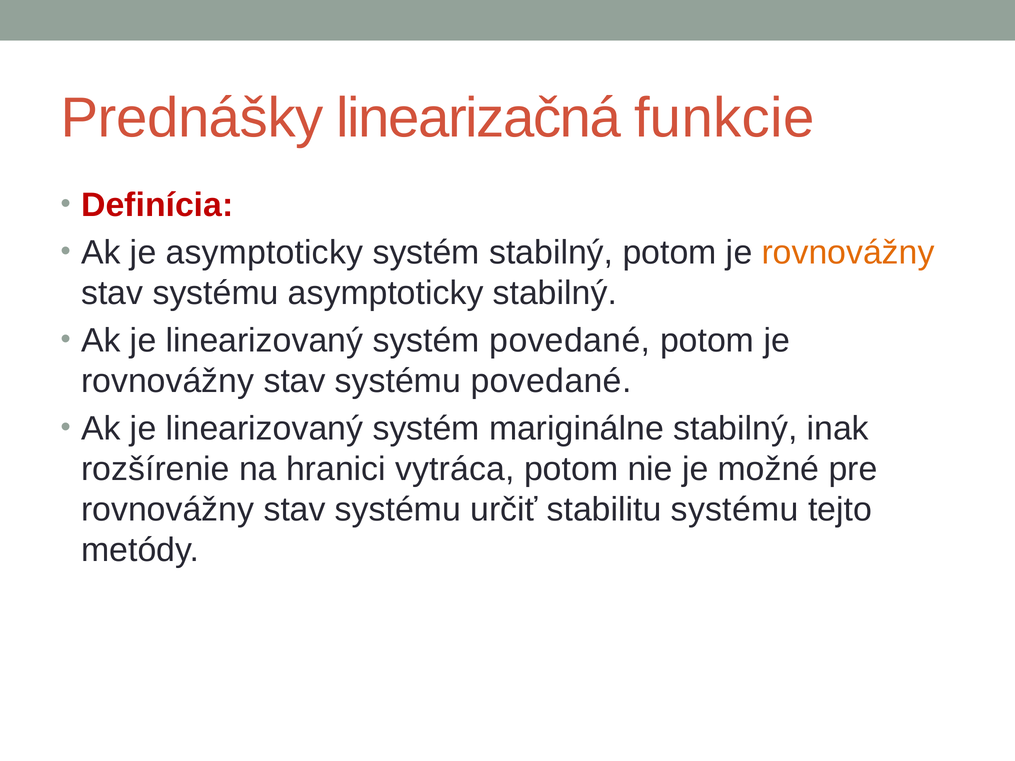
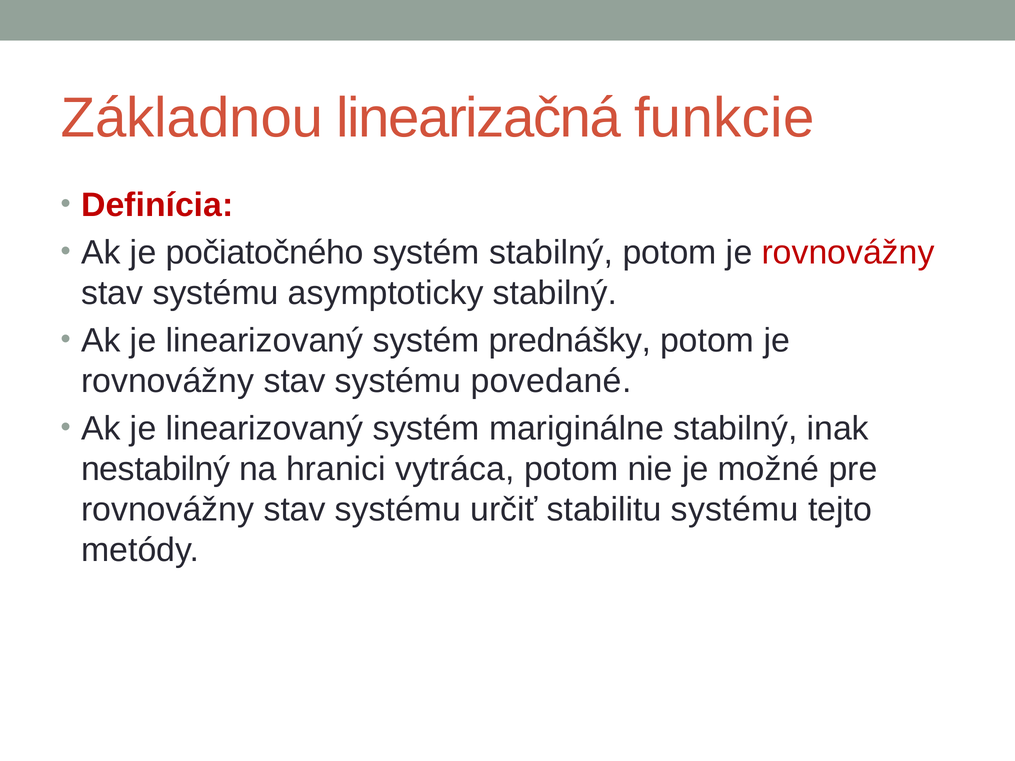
Prednášky: Prednášky -> Základnou (192, 118)
je asymptoticky: asymptoticky -> počiatočného (265, 253)
rovnovážny colour: orange -> red (848, 253)
systém povedané: povedané -> prednášky (570, 341)
rozšírenie: rozšírenie -> nestabilný (156, 469)
